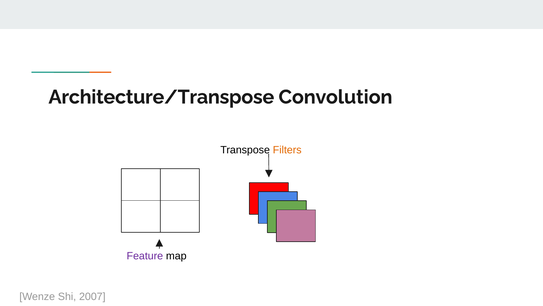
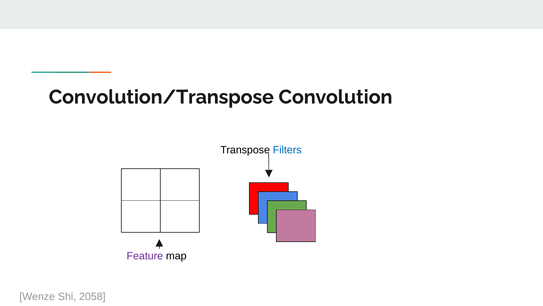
Architecture/Transpose: Architecture/Transpose -> Convolution/Transpose (161, 97)
Filters colour: orange -> blue (287, 150)
2007: 2007 -> 2058 (92, 296)
